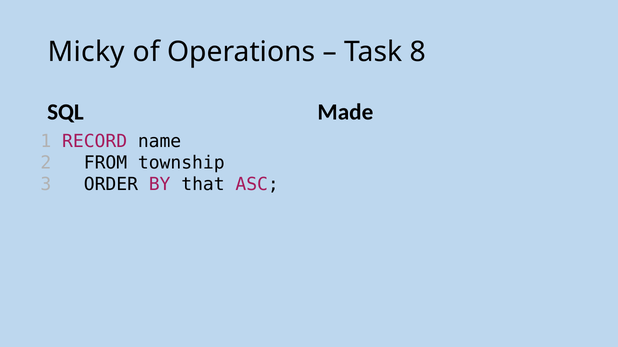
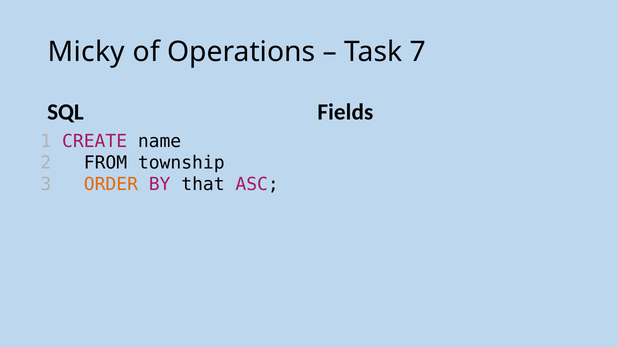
8: 8 -> 7 (418, 52)
Made: Made -> Fields (345, 112)
RECORD: RECORD -> CREATE (95, 141)
ORDER colour: black -> orange (111, 185)
